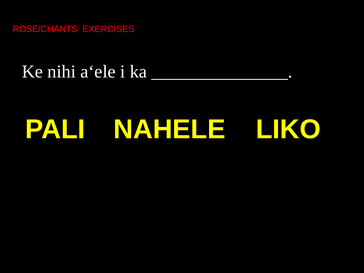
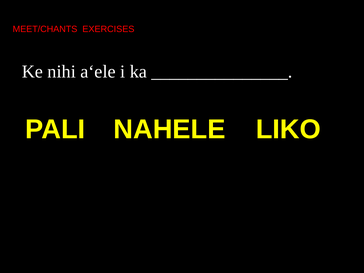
ROSE/CHANTS: ROSE/CHANTS -> MEET/CHANTS (45, 29)
